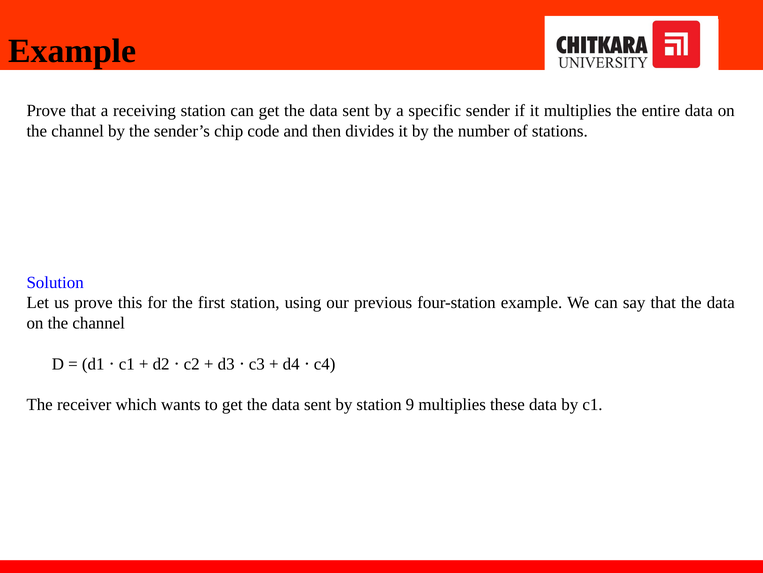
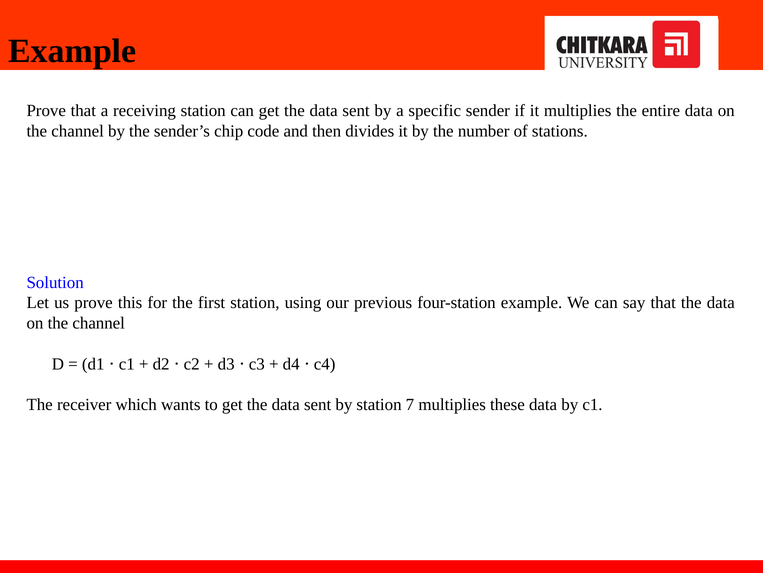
9: 9 -> 7 (410, 404)
